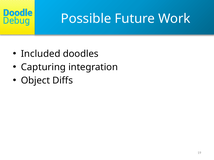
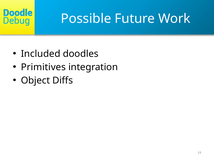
Capturing: Capturing -> Primitives (43, 67)
